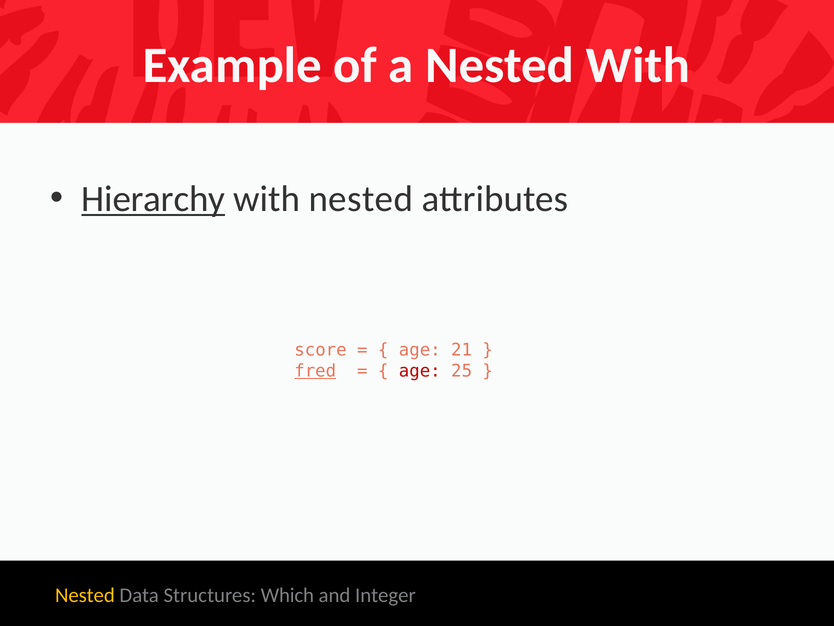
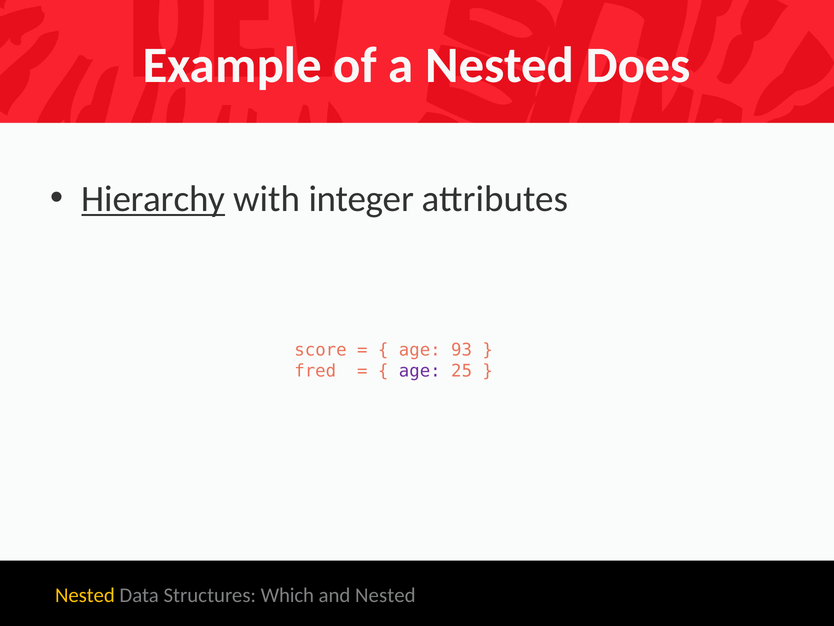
Nested With: With -> Does (638, 65)
with nested: nested -> integer (361, 199)
21: 21 -> 93 (462, 350)
fred underline: present -> none (315, 371)
age colour: red -> purple (420, 371)
and Integer: Integer -> Nested (385, 595)
